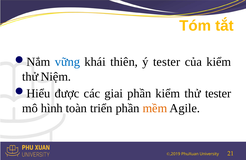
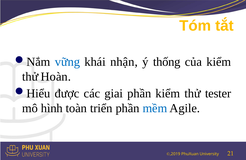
thiên: thiên -> nhận (124, 62)
ý tester: tester -> thống (167, 62)
Niệm: Niệm -> Hoàn (56, 77)
mềm colour: orange -> blue (155, 108)
